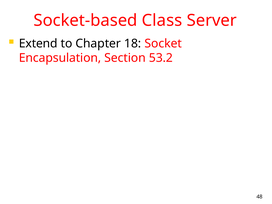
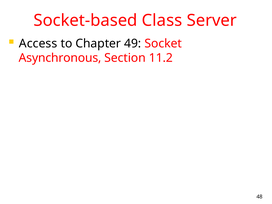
Extend: Extend -> Access (38, 43)
18: 18 -> 49 (133, 43)
Encapsulation: Encapsulation -> Asynchronous (60, 58)
53.2: 53.2 -> 11.2 (161, 58)
